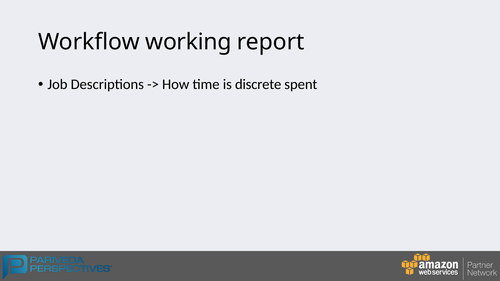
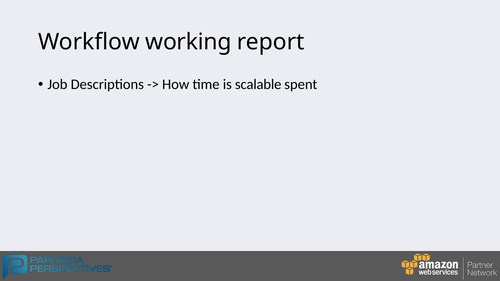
discrete: discrete -> scalable (258, 85)
